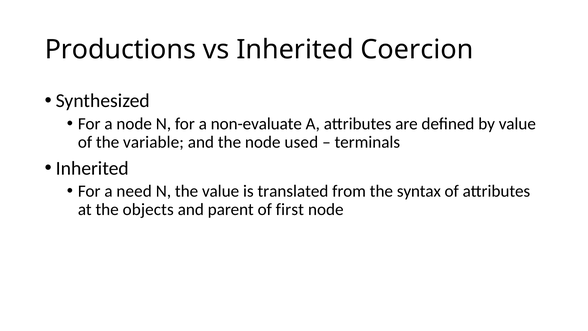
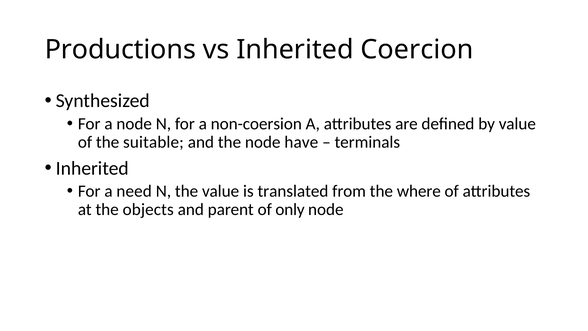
non-evaluate: non-evaluate -> non-coersion (256, 124)
variable: variable -> suitable (153, 142)
used: used -> have (301, 142)
syntax: syntax -> where (419, 191)
first: first -> only (290, 209)
